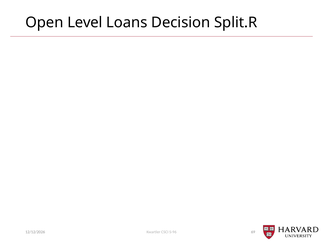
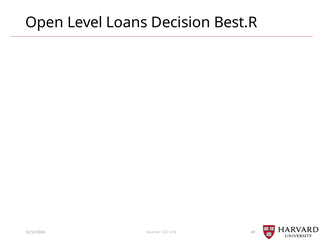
Split.R: Split.R -> Best.R (236, 22)
